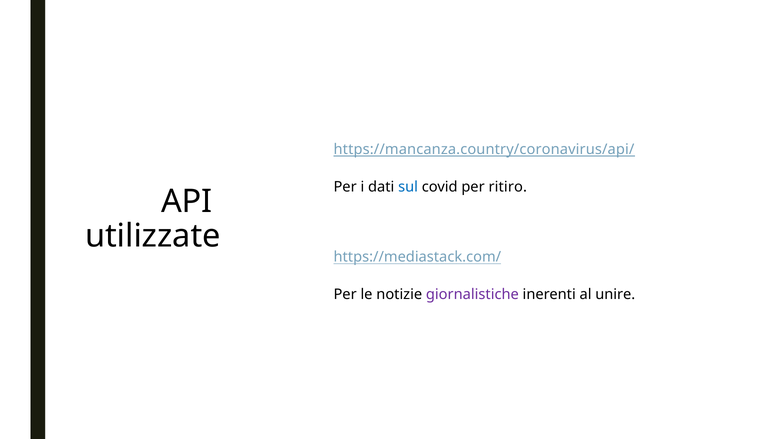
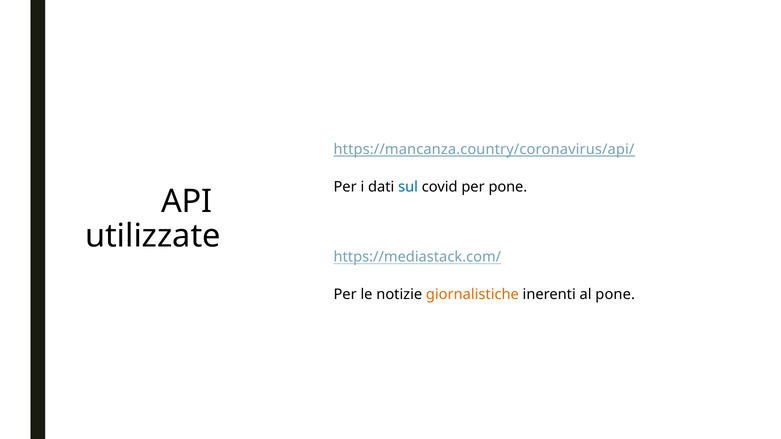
per ritiro: ritiro -> pone (508, 187)
giornalistiche colour: purple -> orange (472, 295)
al unire: unire -> pone (615, 295)
